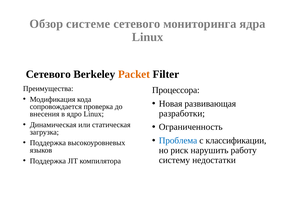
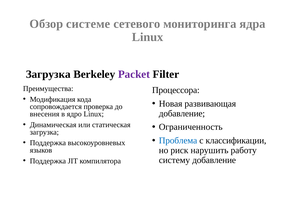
Сетевого: Сетевого -> Загрузка (48, 74)
Packet colour: orange -> purple (134, 74)
разработки: разработки -> добавление (182, 114)
систему недостатки: недостатки -> добавление (214, 160)
